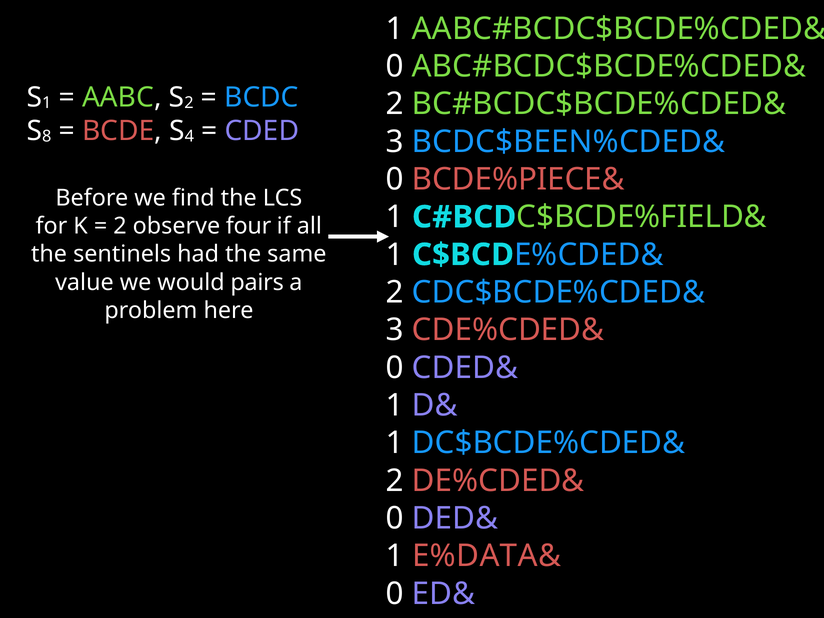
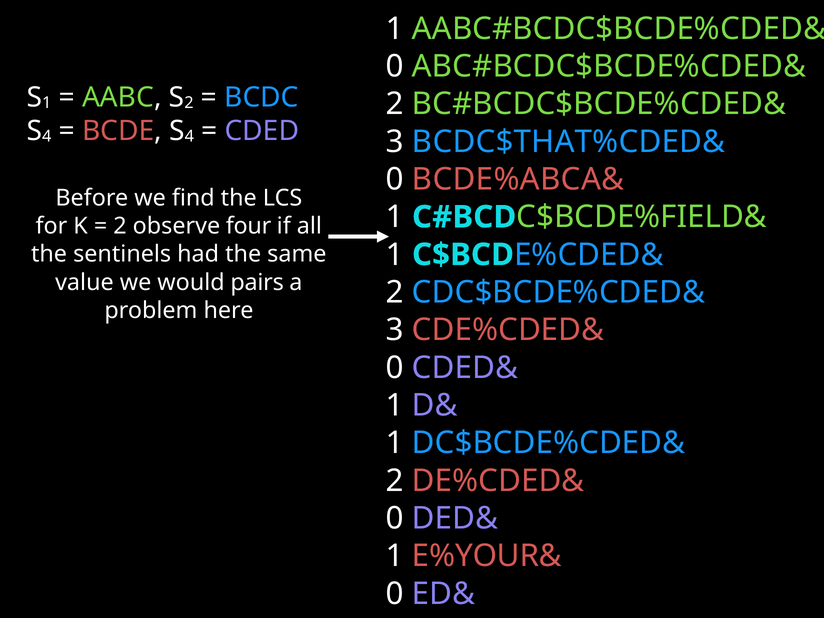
8: 8 -> 4 (47, 137)
BCDC$BEEN%CDED&: BCDC$BEEN%CDED& -> BCDC$THAT%CDED& (569, 142)
BCDE%PIECE&: BCDE%PIECE& -> BCDE%ABCA& (518, 179)
E%DATA&: E%DATA& -> E%YOUR& (487, 556)
